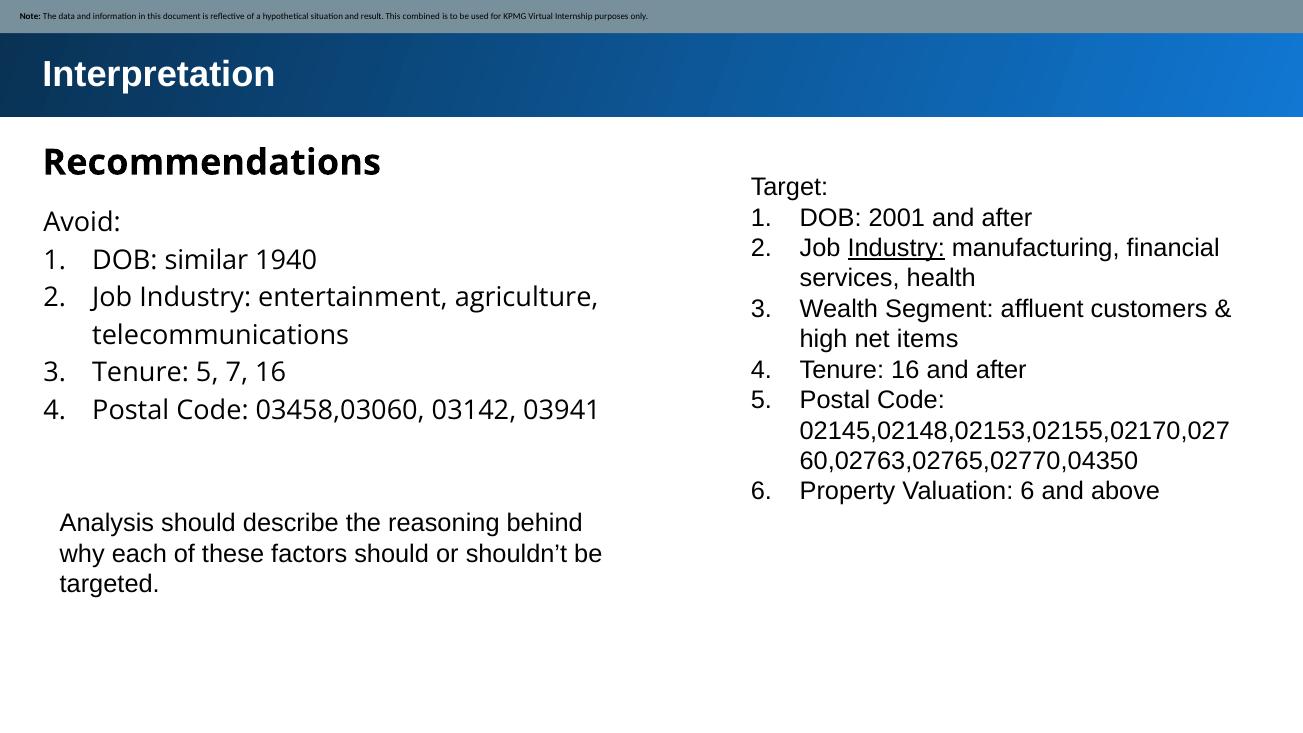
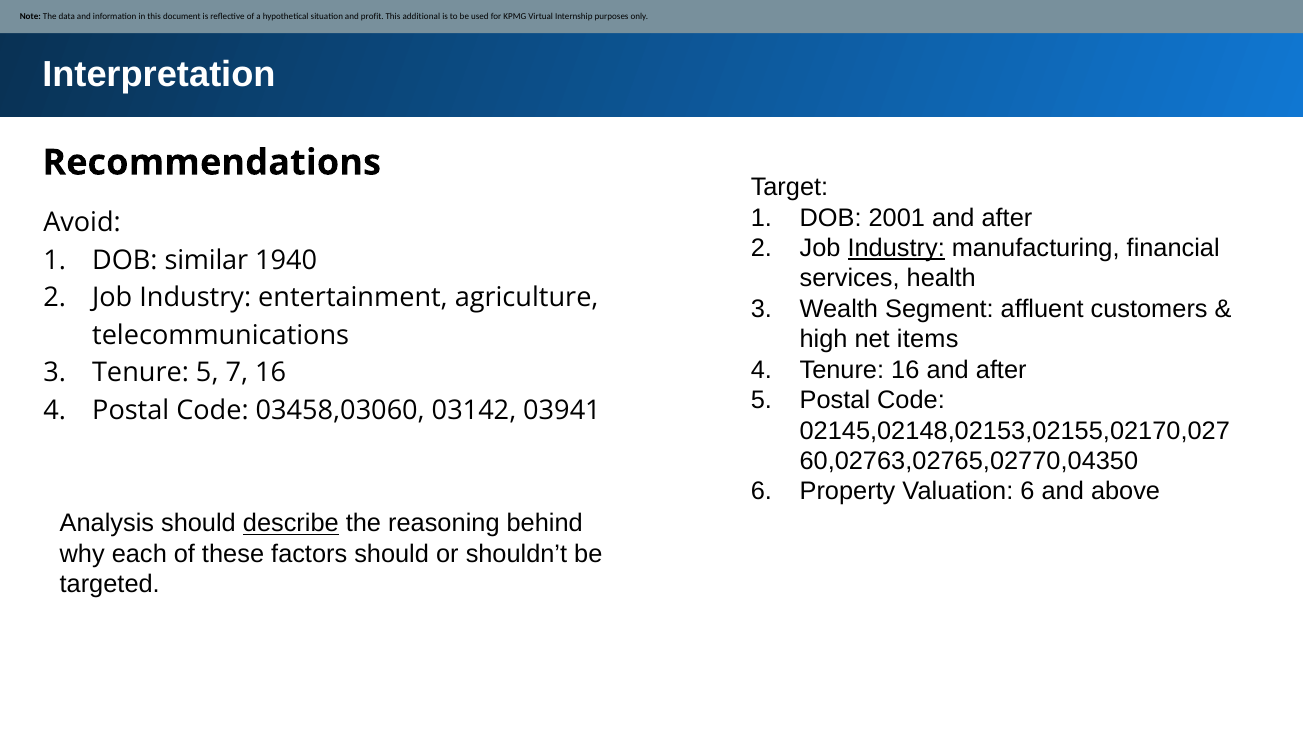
result: result -> profit (372, 17)
combined: combined -> additional (421, 17)
describe underline: none -> present (291, 523)
